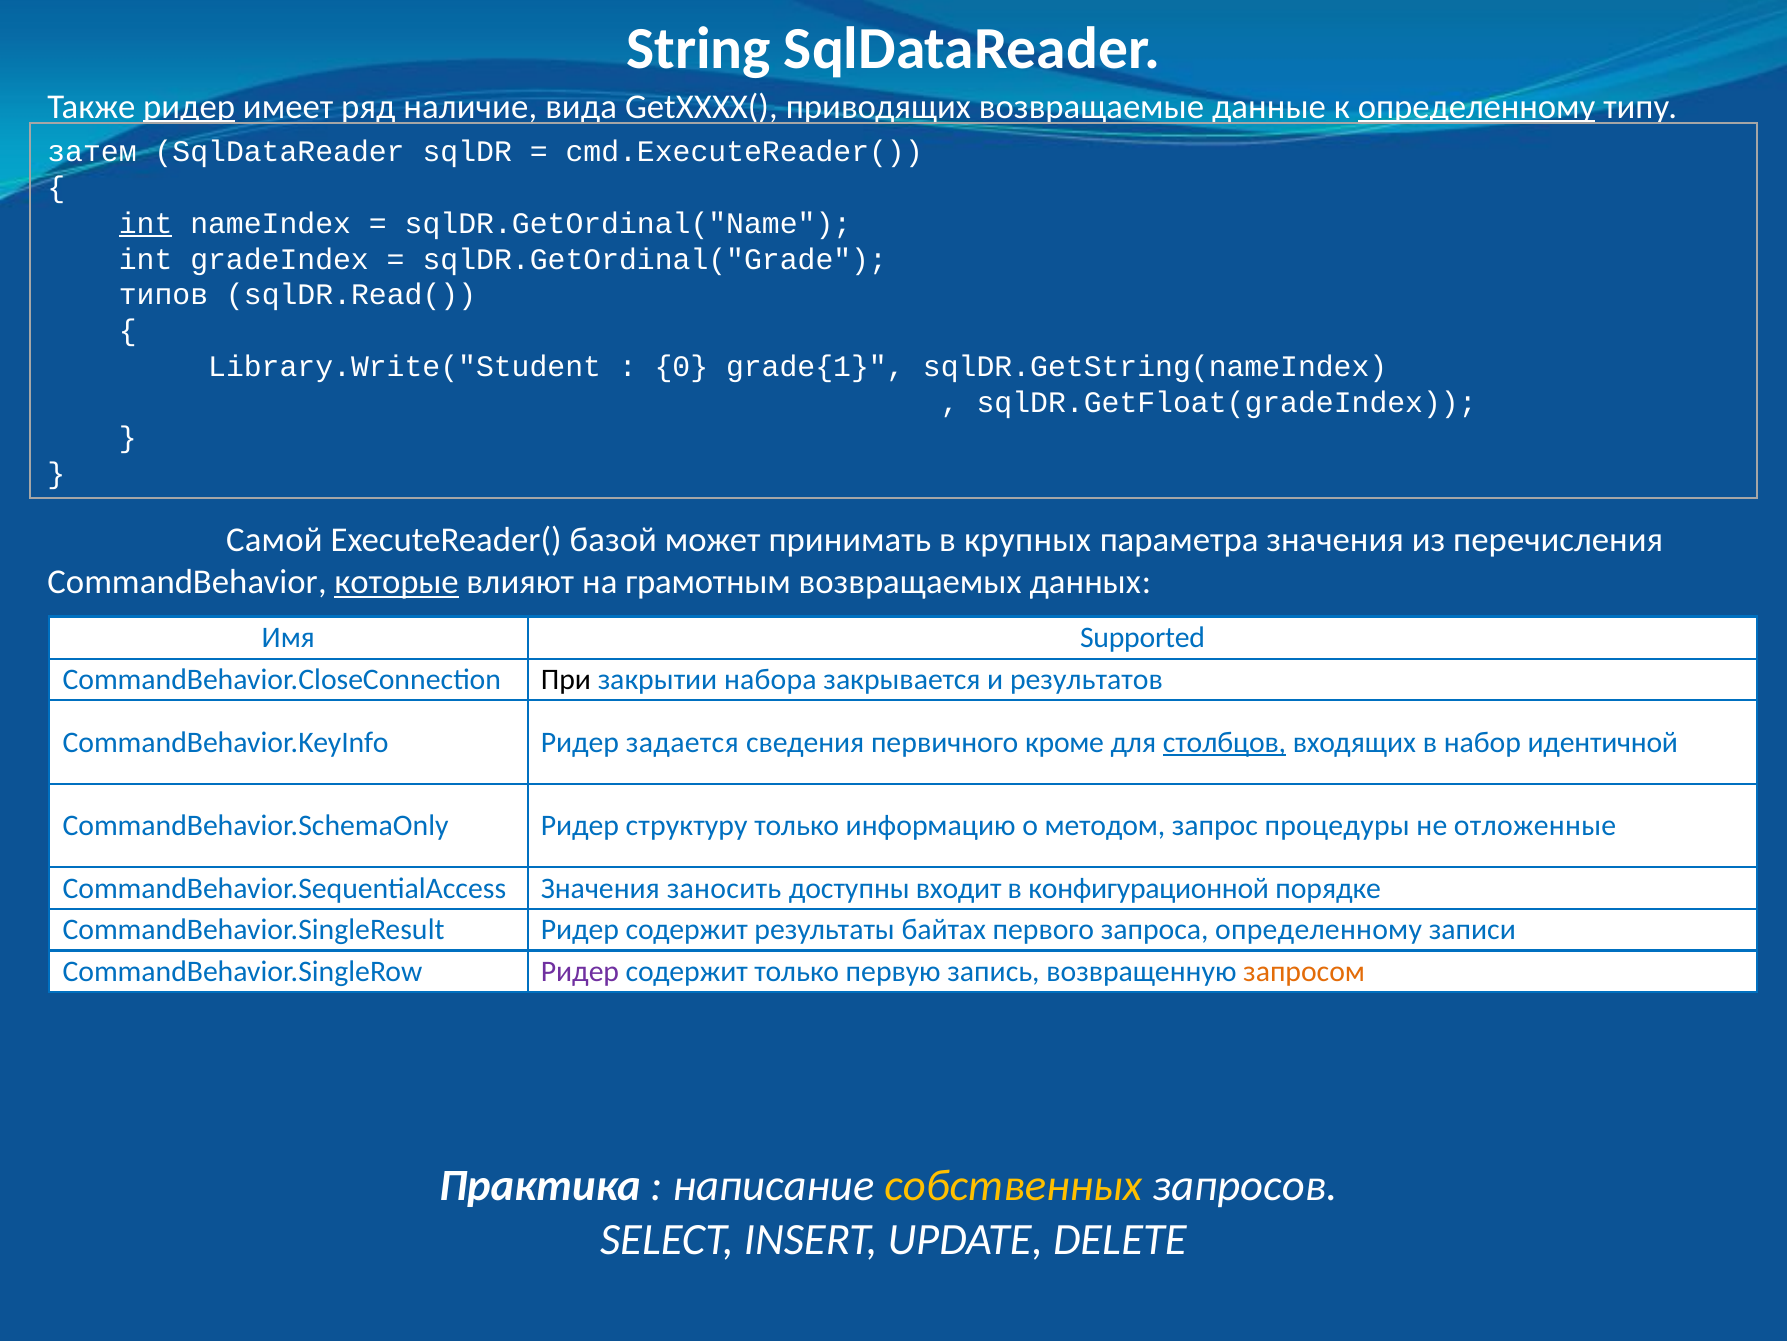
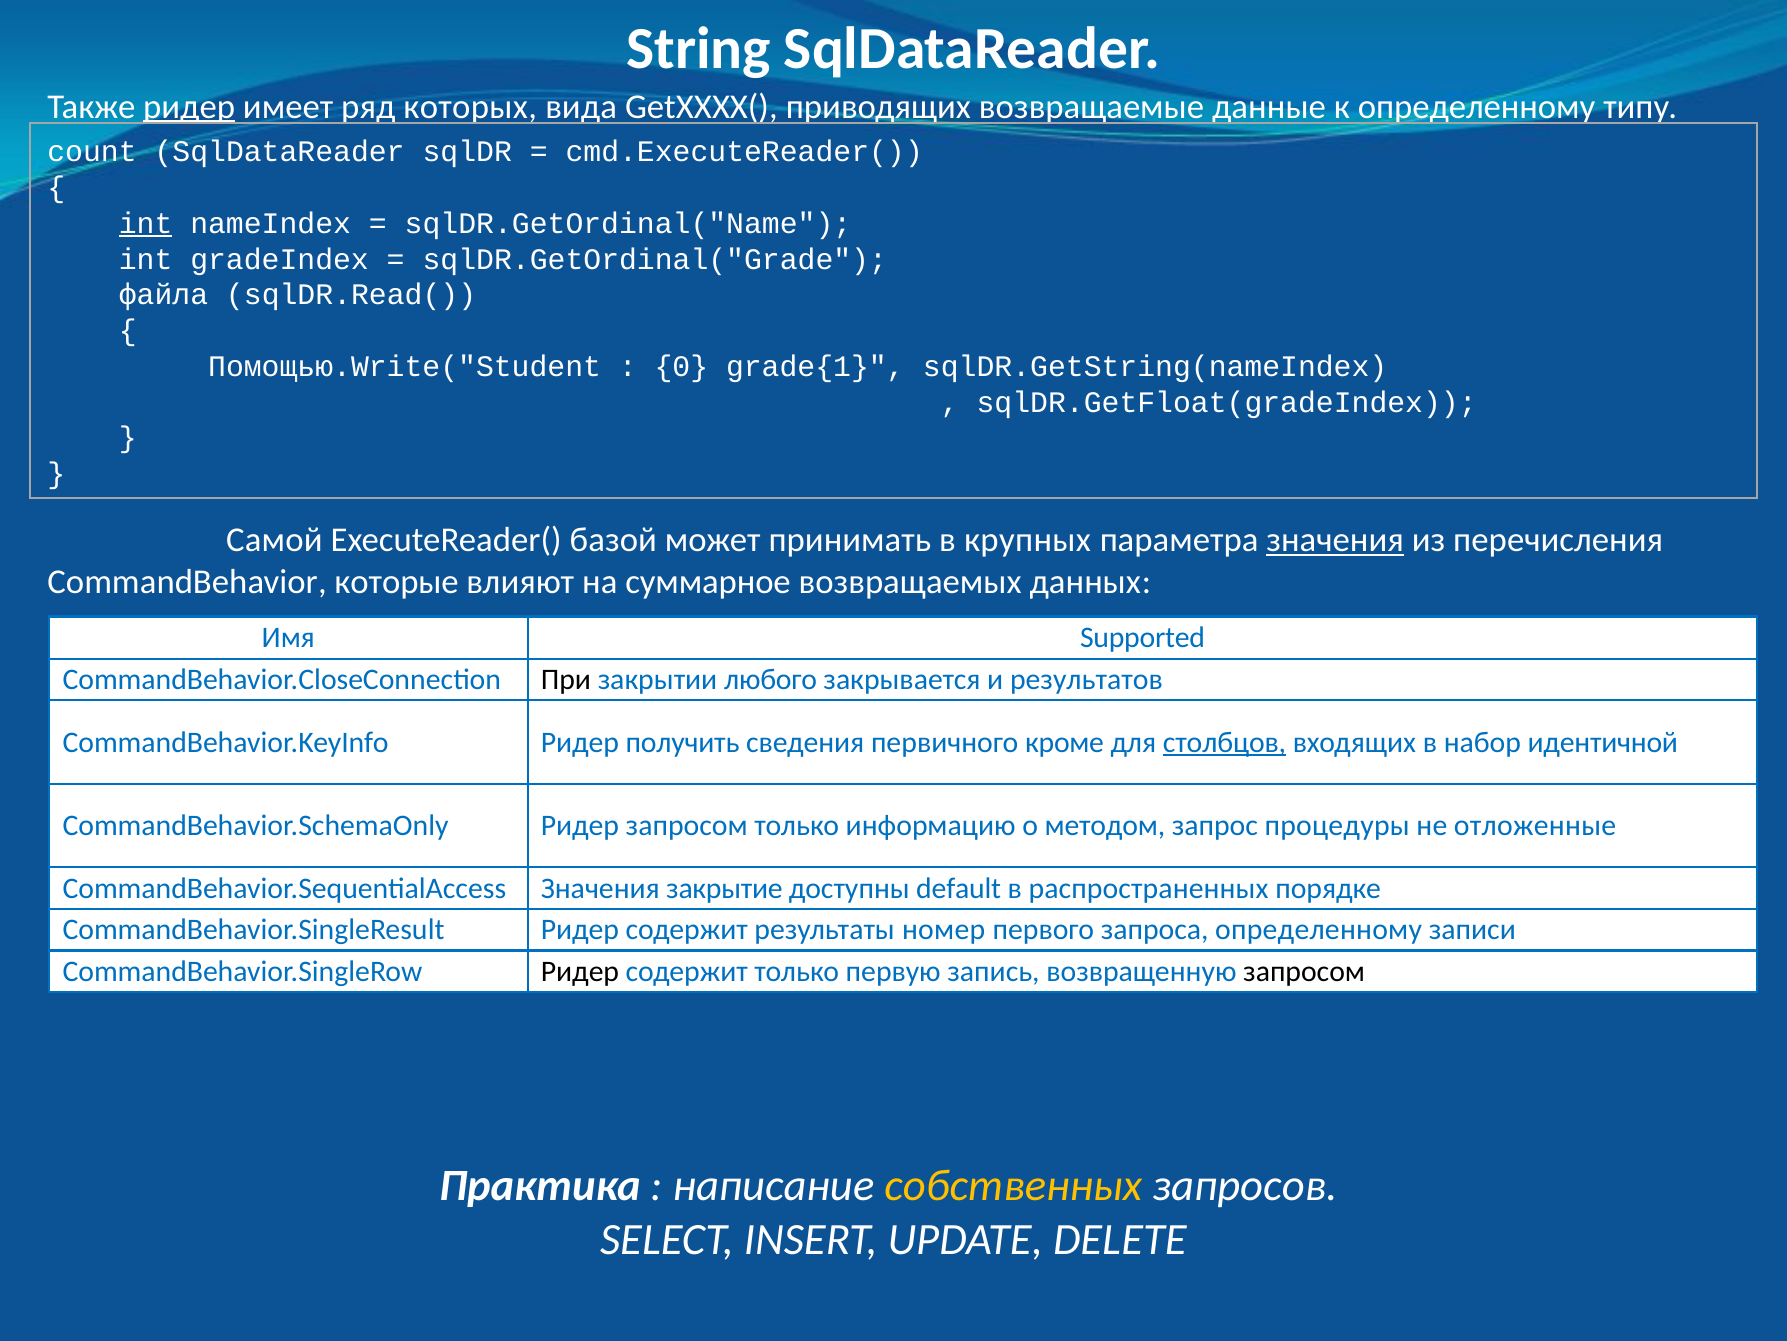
наличие: наличие -> которых (470, 107)
определенному underline: present -> none (1477, 107)
затем: затем -> count (92, 152)
типов: типов -> файла (163, 295)
Library.Write("Student: Library.Write("Student -> Помощью.Write("Student (405, 366)
значения underline: none -> present (1335, 540)
которые underline: present -> none (397, 582)
грамотным: грамотным -> суммарное (708, 582)
набора: набора -> любого (771, 679)
задается: задается -> получить (683, 742)
Ридер структуру: структуру -> запросом (687, 825)
заносить: заносить -> закрытие (724, 888)
входит: входит -> default (959, 888)
конфигурационной: конфигурационной -> распространенных (1149, 888)
байтах: байтах -> номер (944, 929)
Ридер colour: purple -> black (580, 971)
запросом colour: orange -> black (1304, 971)
